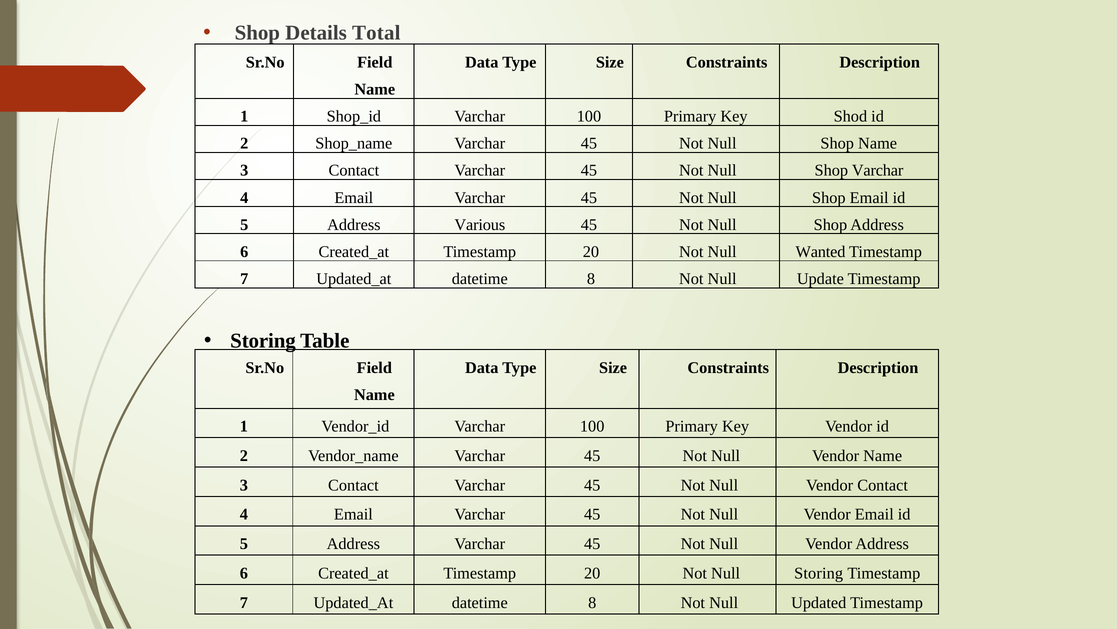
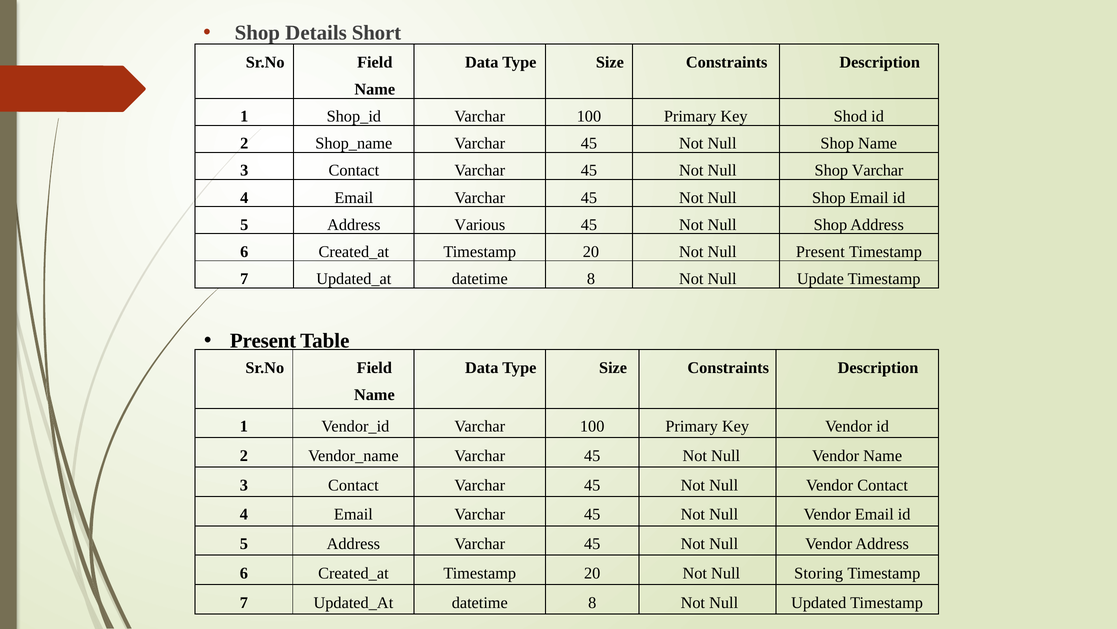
Total: Total -> Short (376, 33)
Null Wanted: Wanted -> Present (820, 252)
Storing: Storing -> Present (263, 340)
